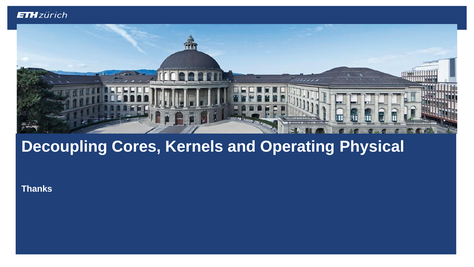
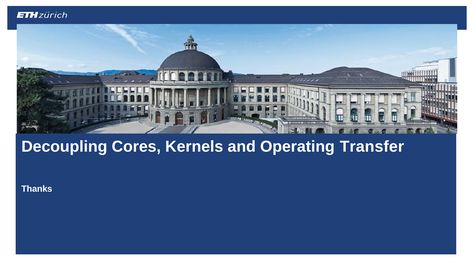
Physical: Physical -> Transfer (372, 146)
